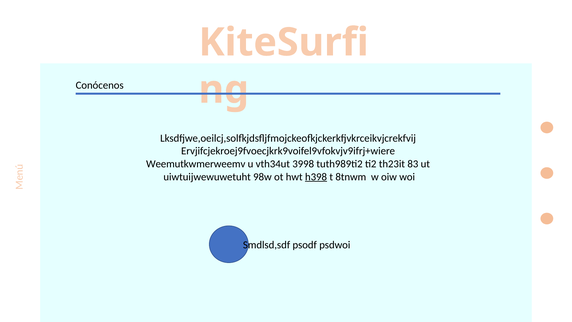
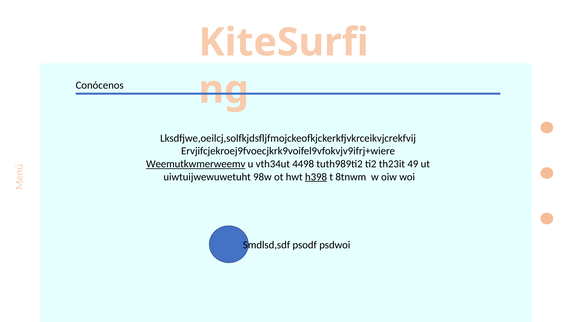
Weemutkwmerweemv underline: none -> present (196, 164)
3998: 3998 -> 4498 (303, 164)
83: 83 -> 49 (413, 164)
